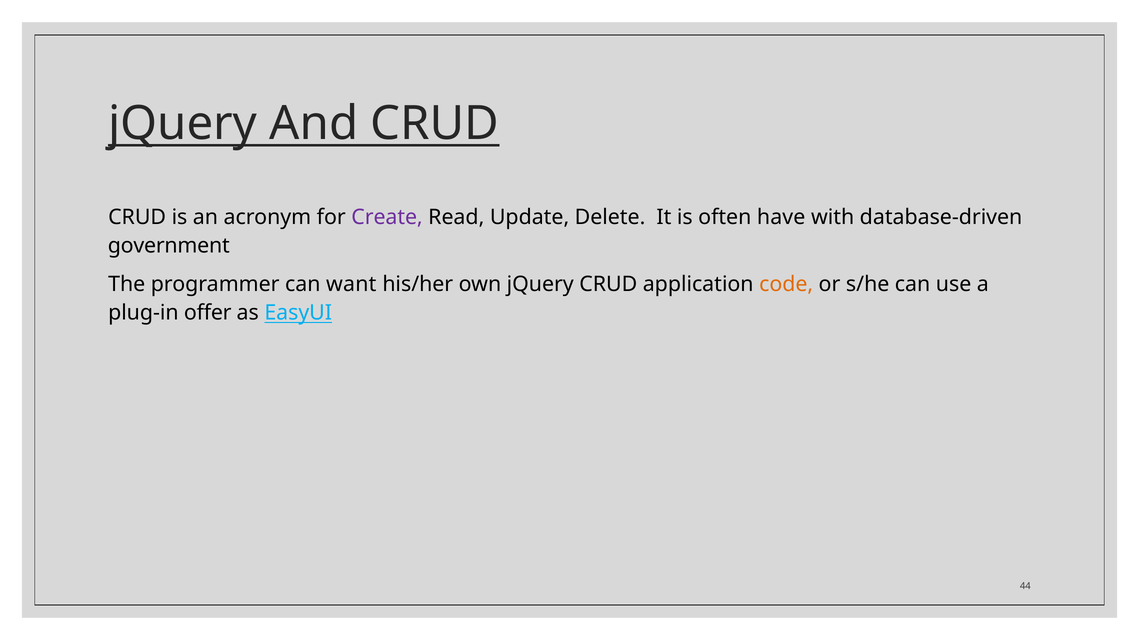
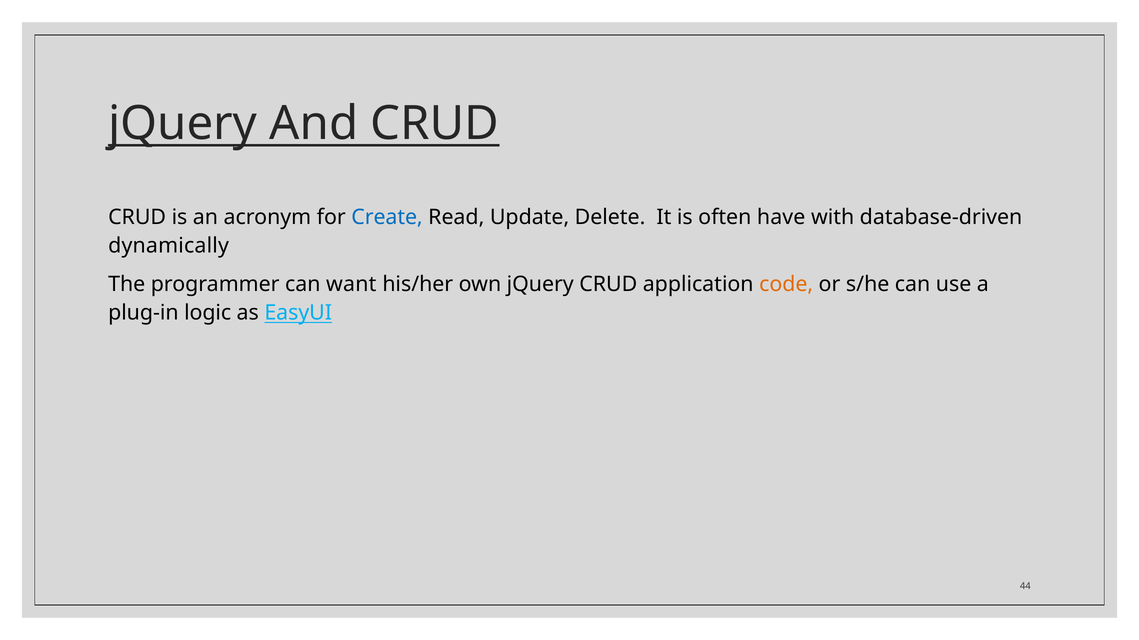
Create colour: purple -> blue (387, 218)
government: government -> dynamically (169, 246)
offer: offer -> logic (208, 313)
